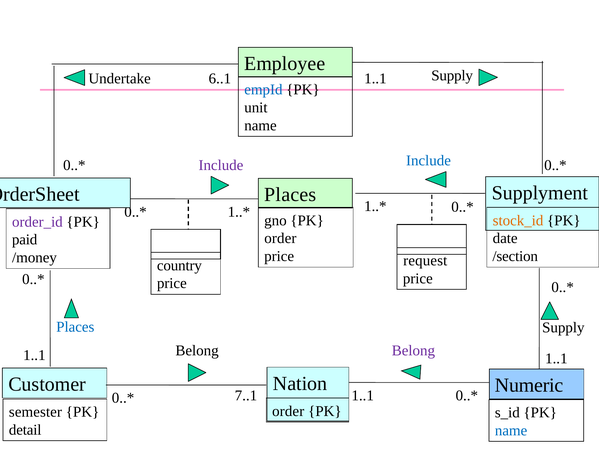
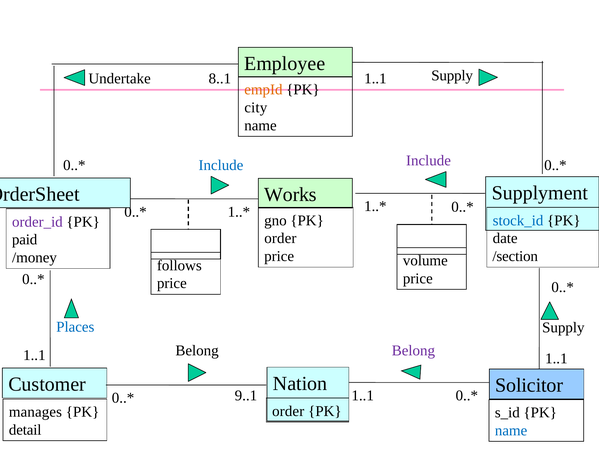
6..1: 6..1 -> 8..1 (220, 79)
empId colour: blue -> orange (263, 90)
unit: unit -> city (256, 108)
Include colour: blue -> purple (428, 161)
Include colour: purple -> blue (221, 165)
Places: Places -> Works (290, 195)
stock_id colour: orange -> blue (518, 221)
request: request -> volume (425, 261)
country: country -> follows (179, 266)
Numeric: Numeric -> Solicitor (529, 386)
7..1: 7..1 -> 9..1 (246, 396)
semester: semester -> manages (35, 412)
